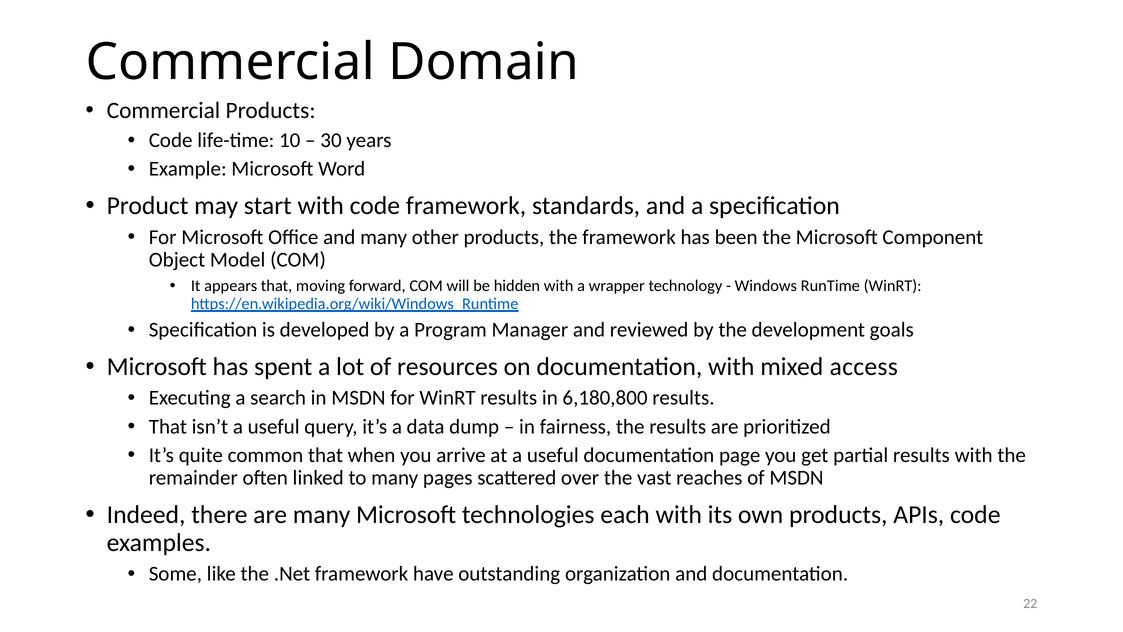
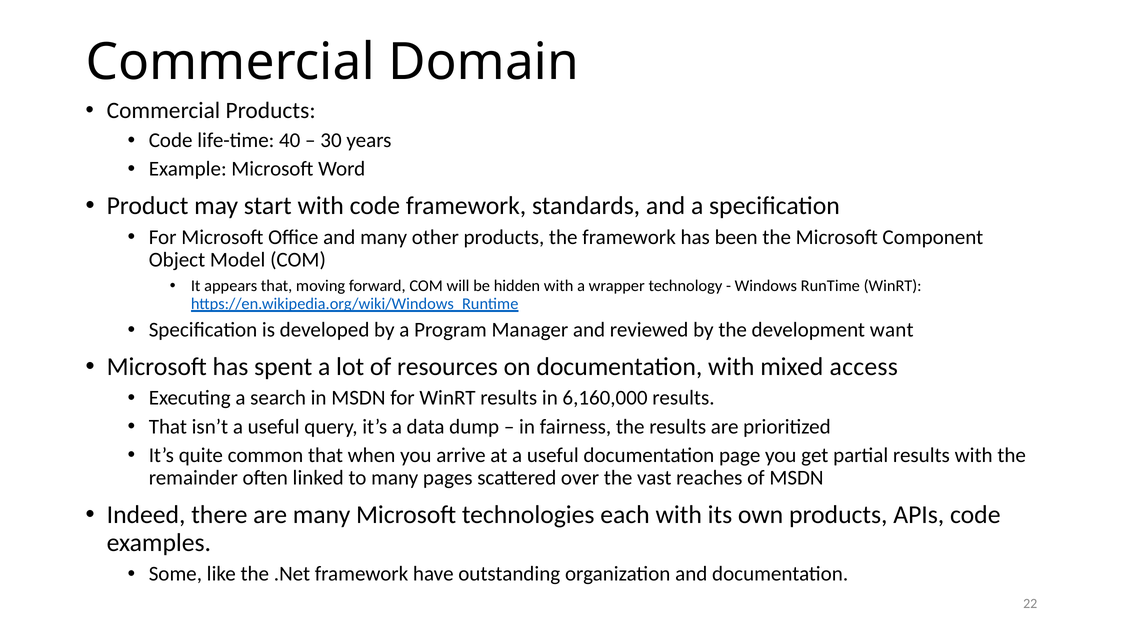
10: 10 -> 40 (290, 140)
goals: goals -> want (892, 330)
6,180,800: 6,180,800 -> 6,160,000 (605, 398)
